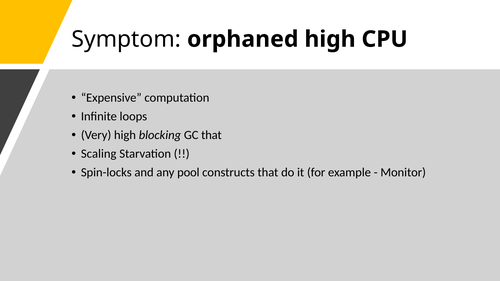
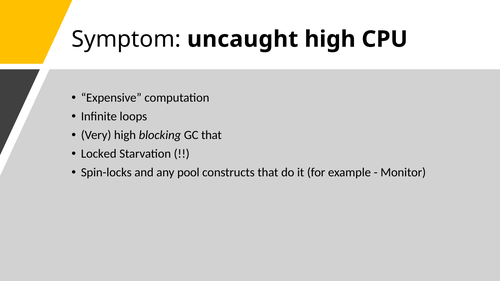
orphaned: orphaned -> uncaught (243, 39)
Scaling: Scaling -> Locked (99, 154)
